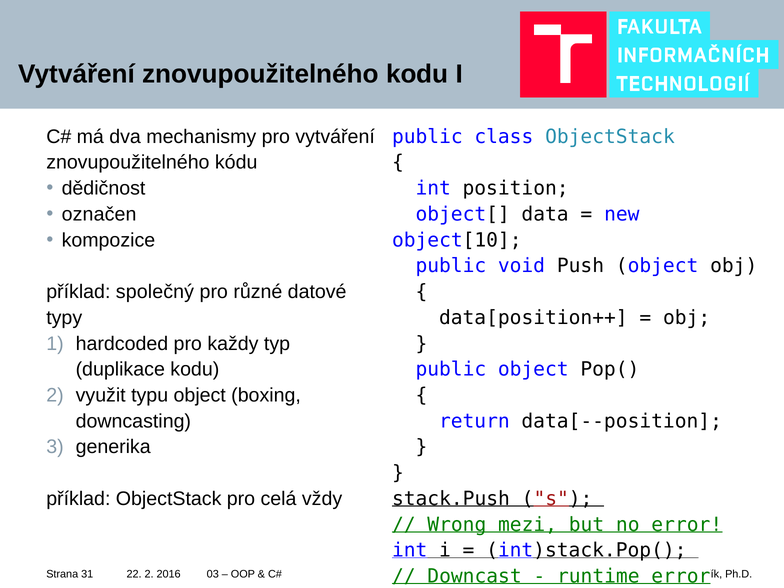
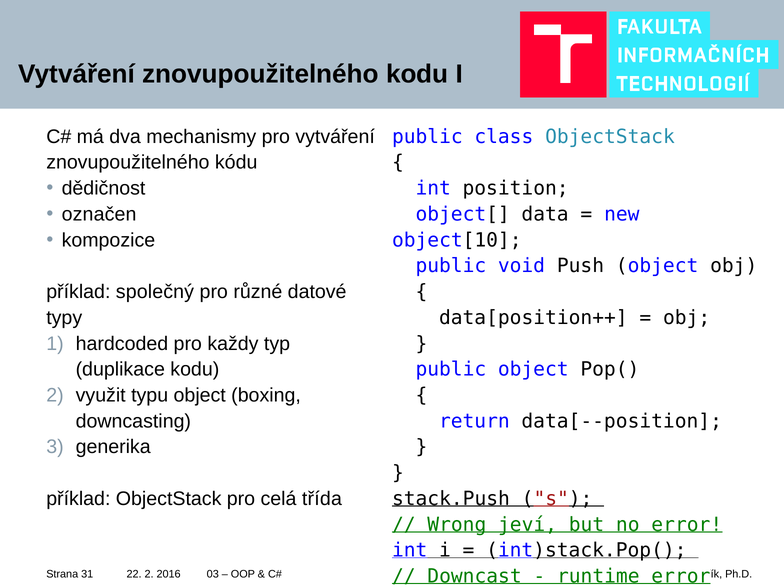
vždy: vždy -> třída (322, 499)
mezi: mezi -> jeví (528, 525)
